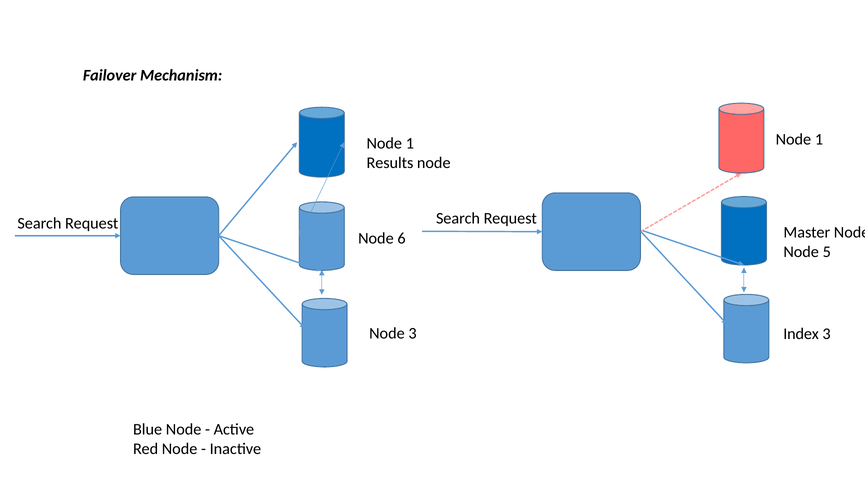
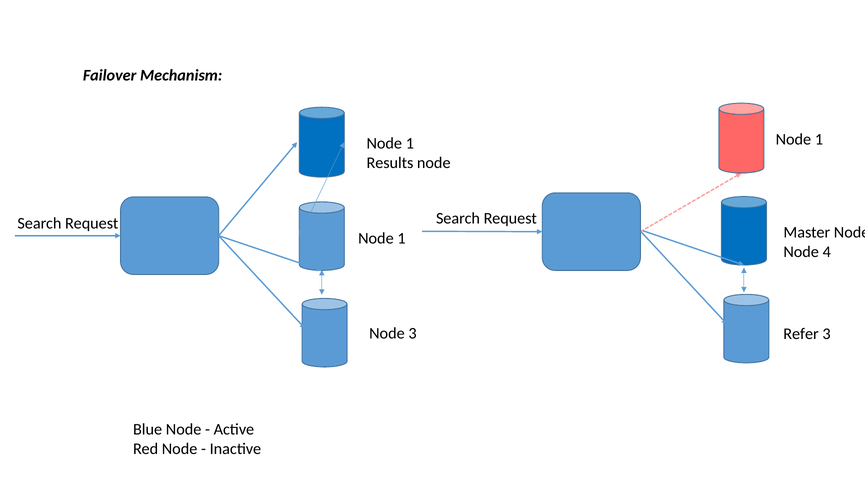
6: 6 -> 1 (402, 238)
5: 5 -> 4 (827, 252)
Index: Index -> Refer (801, 334)
